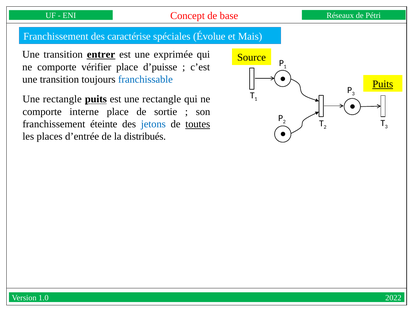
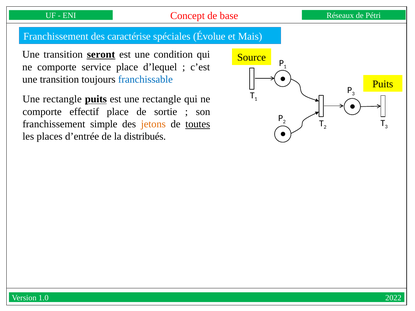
entrer: entrer -> seront (101, 55)
exprimée: exprimée -> condition (173, 55)
vérifier: vérifier -> service (96, 67)
d’puisse: d’puisse -> d’lequel (160, 67)
Puits underline: present -> none (383, 84)
interne: interne -> effectif (84, 112)
éteinte: éteinte -> simple (104, 124)
jetons colour: blue -> orange (153, 124)
